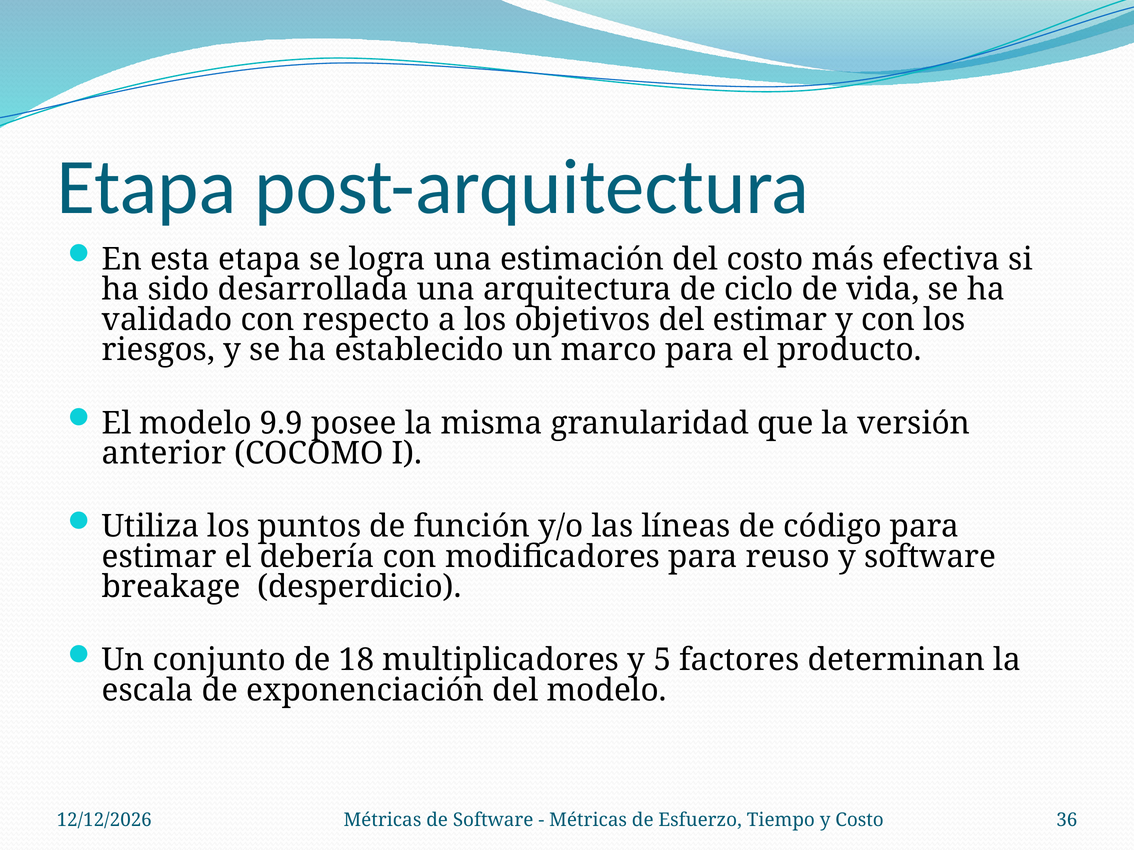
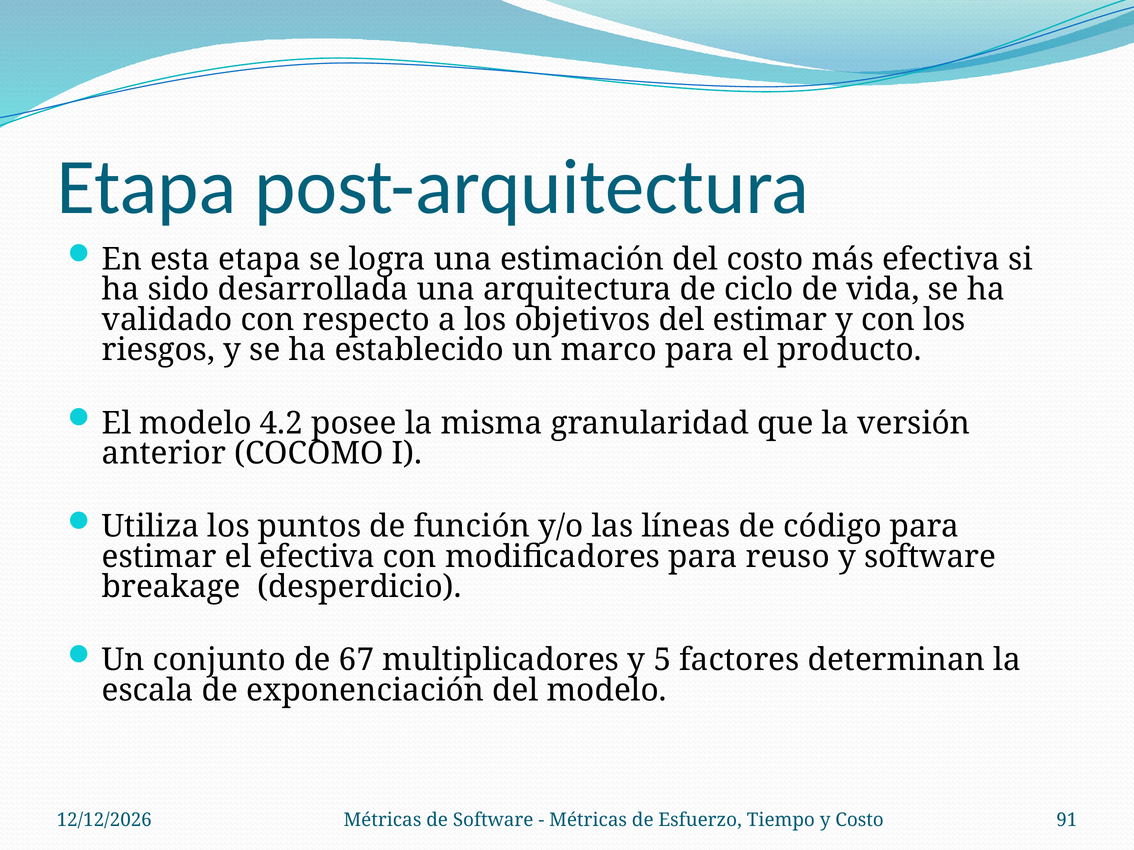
9.9: 9.9 -> 4.2 (281, 423)
el debería: debería -> efectiva (317, 557)
18: 18 -> 67 (357, 660)
36: 36 -> 91 (1067, 820)
